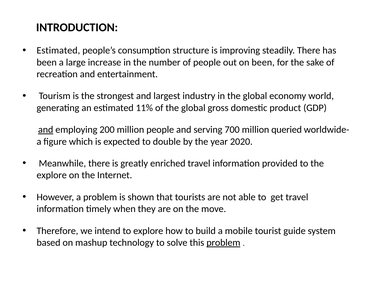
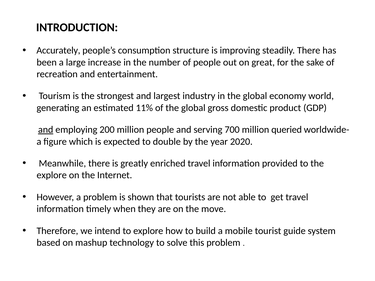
Estimated: Estimated -> Accurately (58, 50)
on been: been -> great (263, 62)
problem underline: present -> none (223, 243)
